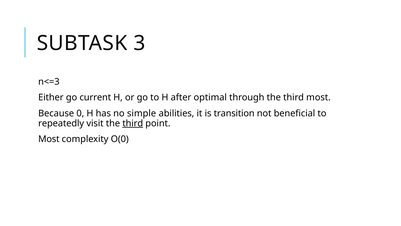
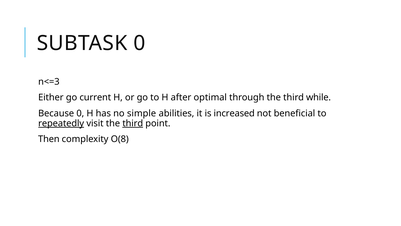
SUBTASK 3: 3 -> 0 (140, 43)
third most: most -> while (319, 97)
transition: transition -> increased (234, 113)
repeatedly underline: none -> present (61, 123)
Most: Most -> Then (49, 139)
O(0: O(0 -> O(8 (120, 139)
